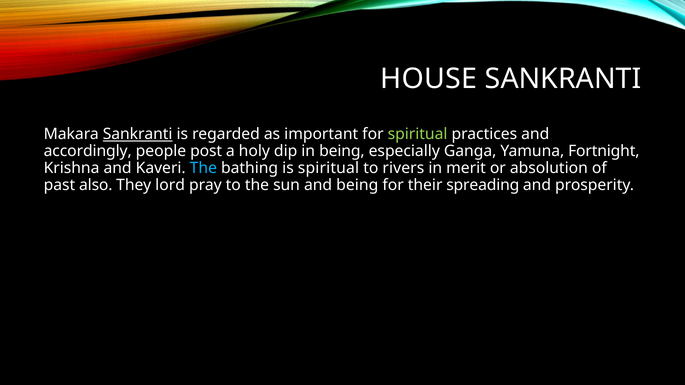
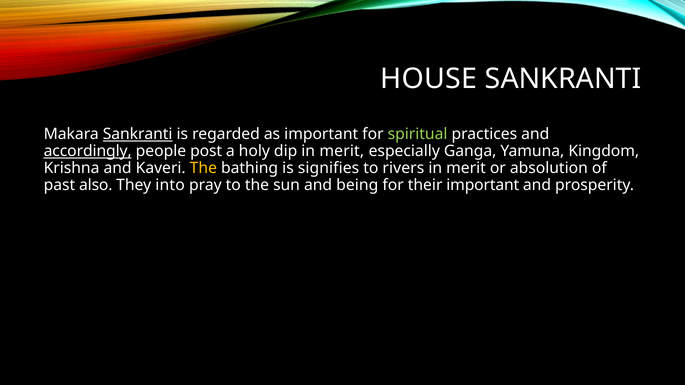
accordingly underline: none -> present (88, 151)
dip in being: being -> merit (342, 151)
Fortnight: Fortnight -> Kingdom (604, 151)
The colour: light blue -> yellow (203, 168)
is spiritual: spiritual -> signifies (329, 168)
lord: lord -> into (170, 185)
their spreading: spreading -> important (483, 185)
